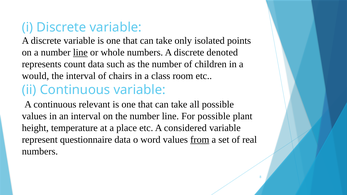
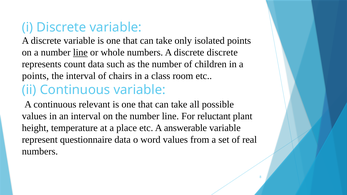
discrete denoted: denoted -> discrete (222, 53)
would: would -> points (35, 76)
For possible: possible -> reluctant (214, 116)
considered: considered -> answerable (185, 128)
from underline: present -> none (200, 140)
